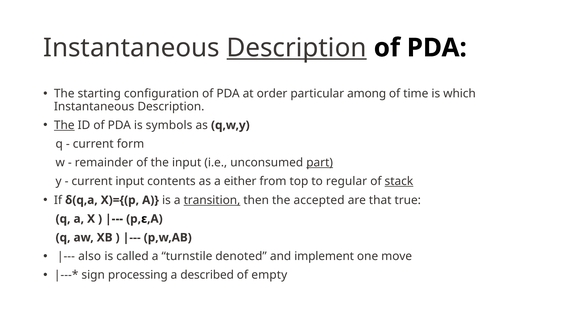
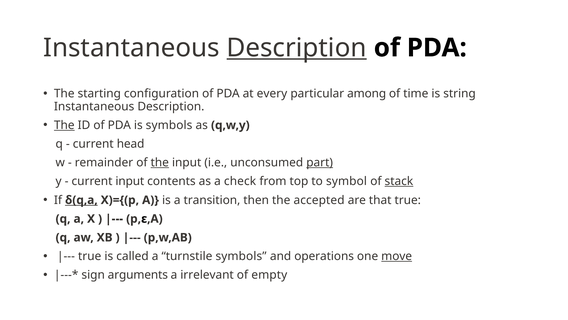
order: order -> every (272, 94)
which: which -> string (460, 94)
form: form -> head (131, 144)
the underline: none -> present (160, 162)
either: either -> check (240, 181)
regular: regular -> symbol (346, 181)
δ(q,a underline: none -> present (81, 200)
transition underline: present -> none (212, 200)
also: also -> true (90, 256)
turnstile denoted: denoted -> symbols (241, 256)
implement: implement -> operations (324, 256)
move underline: none -> present (397, 256)
processing: processing -> arguments (138, 275)
described: described -> irrelevant (207, 275)
